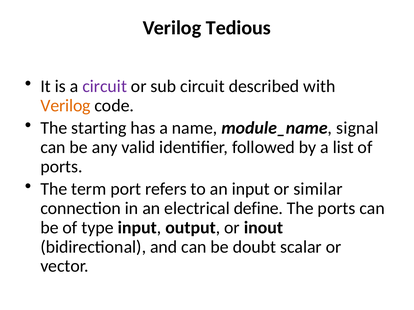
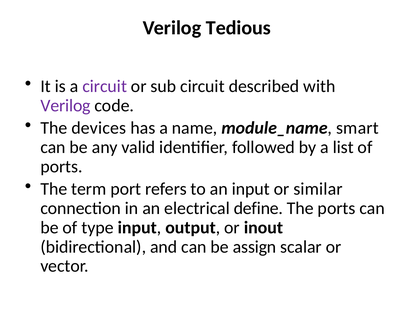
Verilog colour: orange -> purple (66, 106)
starting: starting -> devices (99, 128)
signal: signal -> smart (357, 128)
doubt: doubt -> assign (255, 247)
